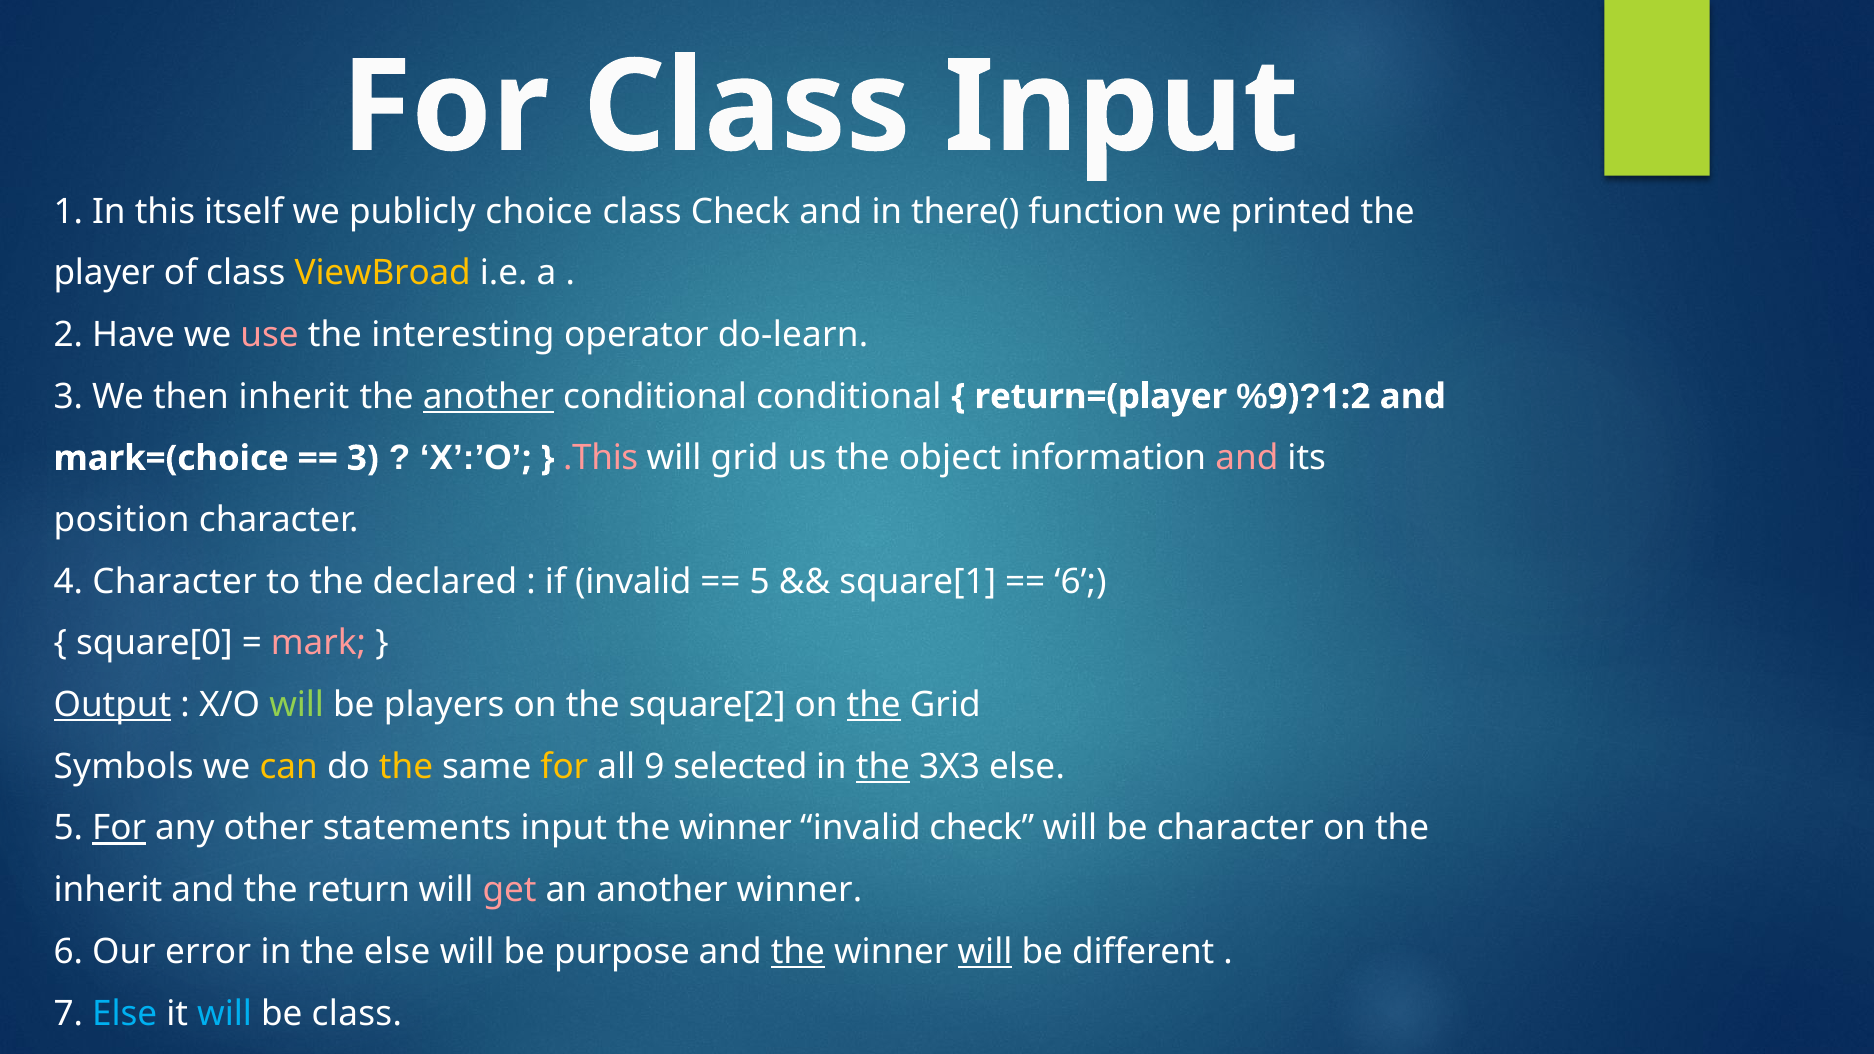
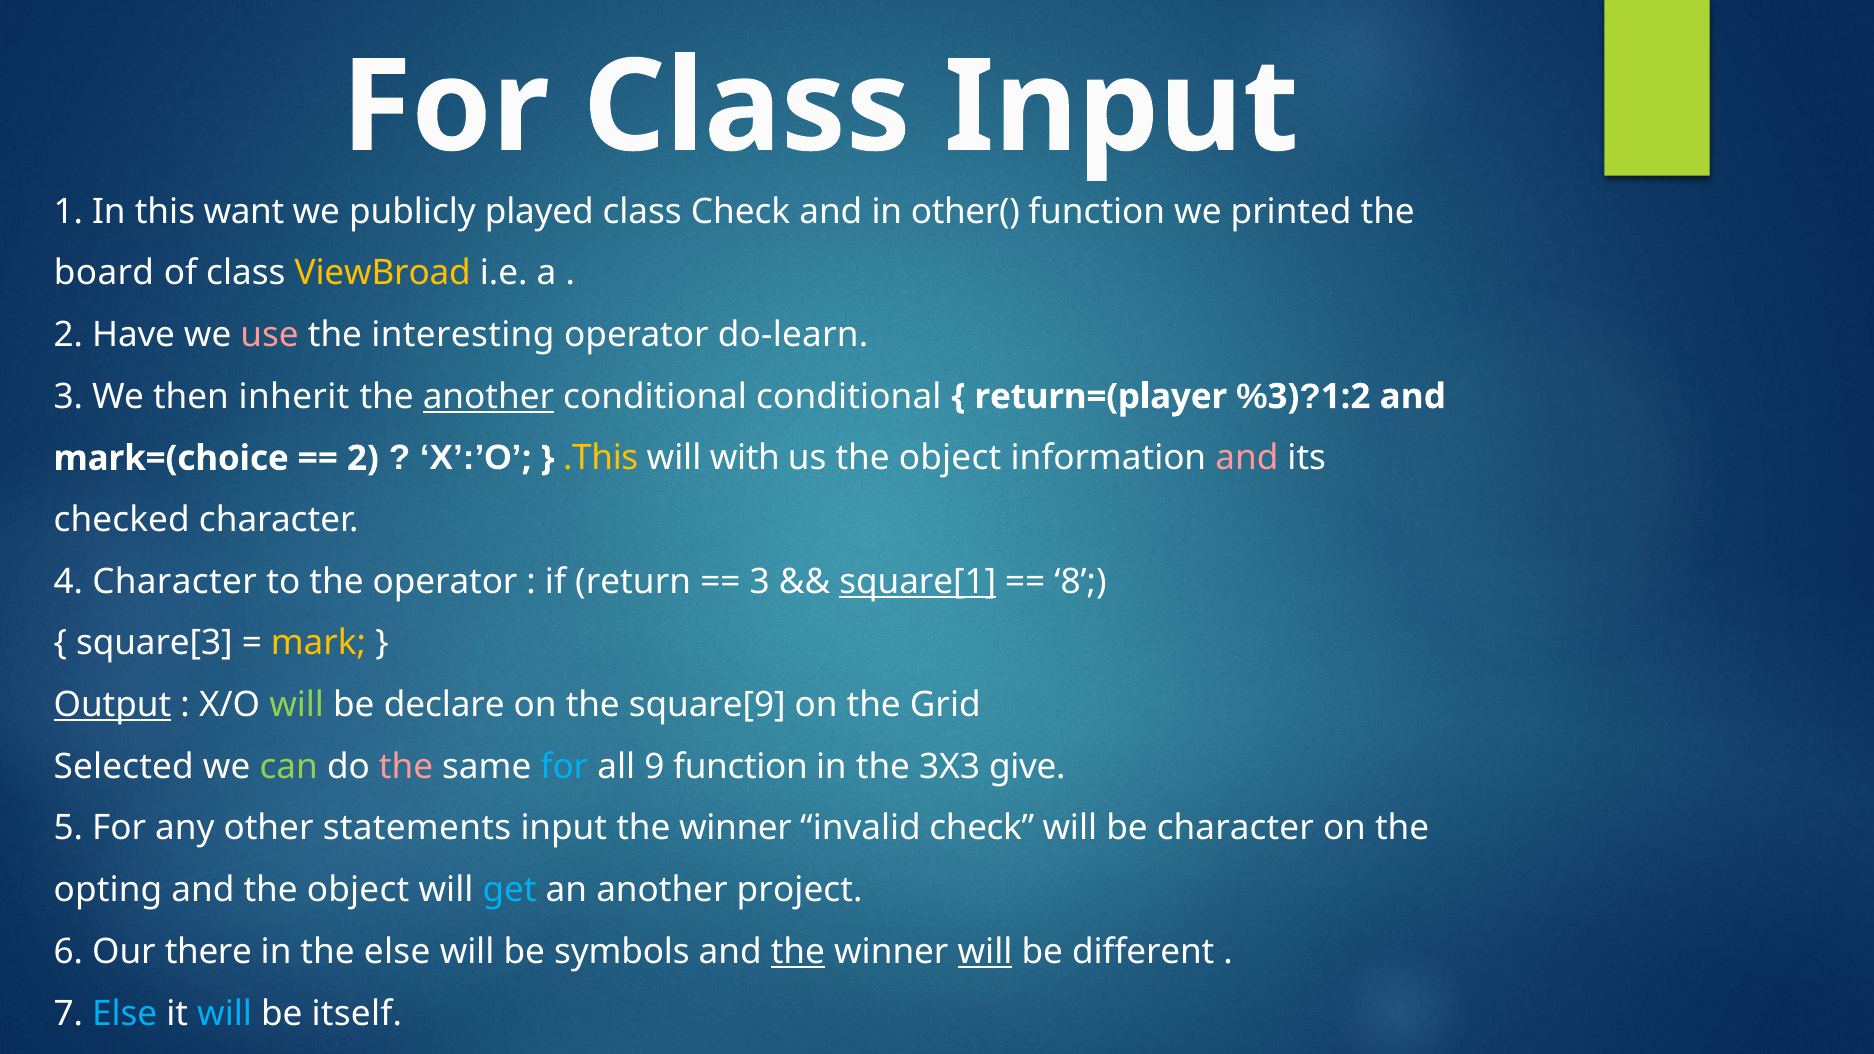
itself: itself -> want (244, 212)
choice: choice -> played (539, 212)
there(: there( -> other( (965, 212)
player: player -> board (104, 273)
9: 9 -> 3 (1283, 397)
3: 3 -> 2 (363, 458)
.This colour: pink -> yellow (601, 458)
will grid: grid -> with (745, 458)
position: position -> checked (122, 520)
the declared: declared -> operator (445, 582)
if invalid: invalid -> return (633, 582)
5: 5 -> 3 (760, 582)
square[1 underline: none -> present (918, 582)
6: 6 -> 8 (1080, 582)
square[0: square[0 -> square[3 (154, 643)
mark colour: pink -> yellow (319, 643)
players: players -> declare (444, 705)
square[2: square[2 -> square[9 (707, 705)
the underline: present -> none (874, 705)
Symbols: Symbols -> Selected (124, 767)
can colour: yellow -> light green (289, 767)
the colour: yellow -> pink (406, 767)
for colour: yellow -> light blue (564, 767)
9 selected: selected -> function (740, 767)
the underline: present -> none (883, 767)
3X3 else: else -> give (1027, 767)
For underline: present -> none (119, 828)
inherit: inherit -> opting (108, 890)
and the return: return -> object (358, 890)
get colour: pink -> light blue (510, 890)
another winner: winner -> project (800, 890)
error: error -> there (208, 952)
purpose: purpose -> symbols (622, 952)
be class: class -> itself (357, 1014)
